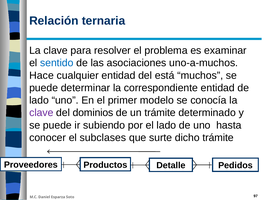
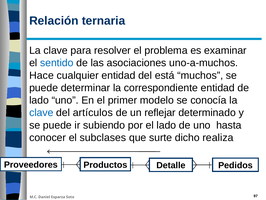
clave colour: purple -> blue (41, 112)
dominios: dominios -> artículos (93, 112)
un trámite: trámite -> reflejar (160, 112)
dicho trámite: trámite -> realiza (218, 137)
